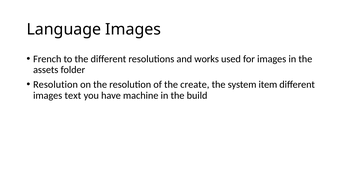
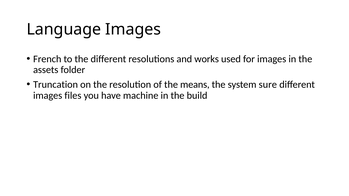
Resolution: Resolution -> Truncation (56, 85)
create: create -> means (195, 85)
item: item -> sure (268, 85)
text: text -> files (73, 96)
